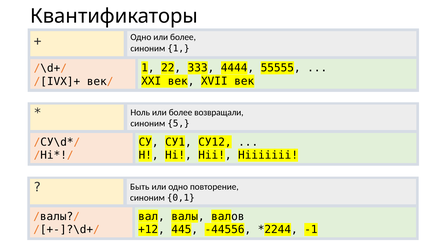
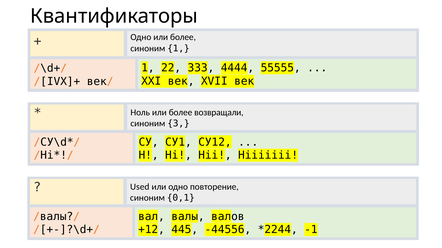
5: 5 -> 3 (178, 124)
Быть: Быть -> Used (140, 187)
